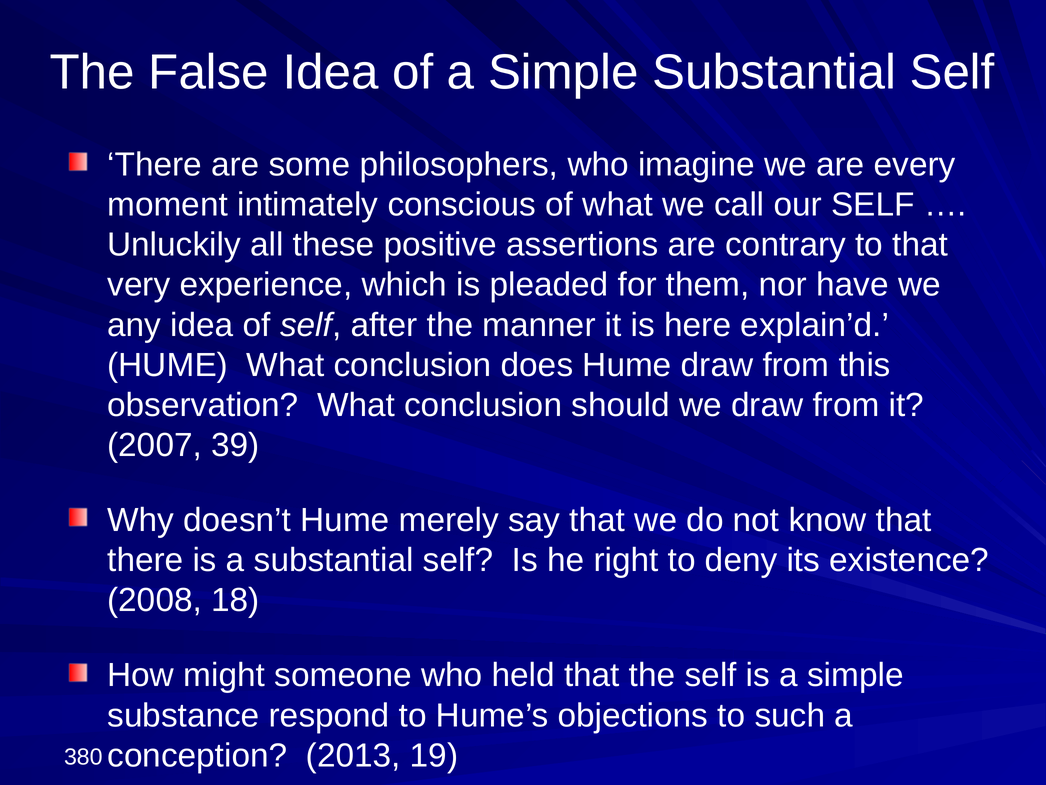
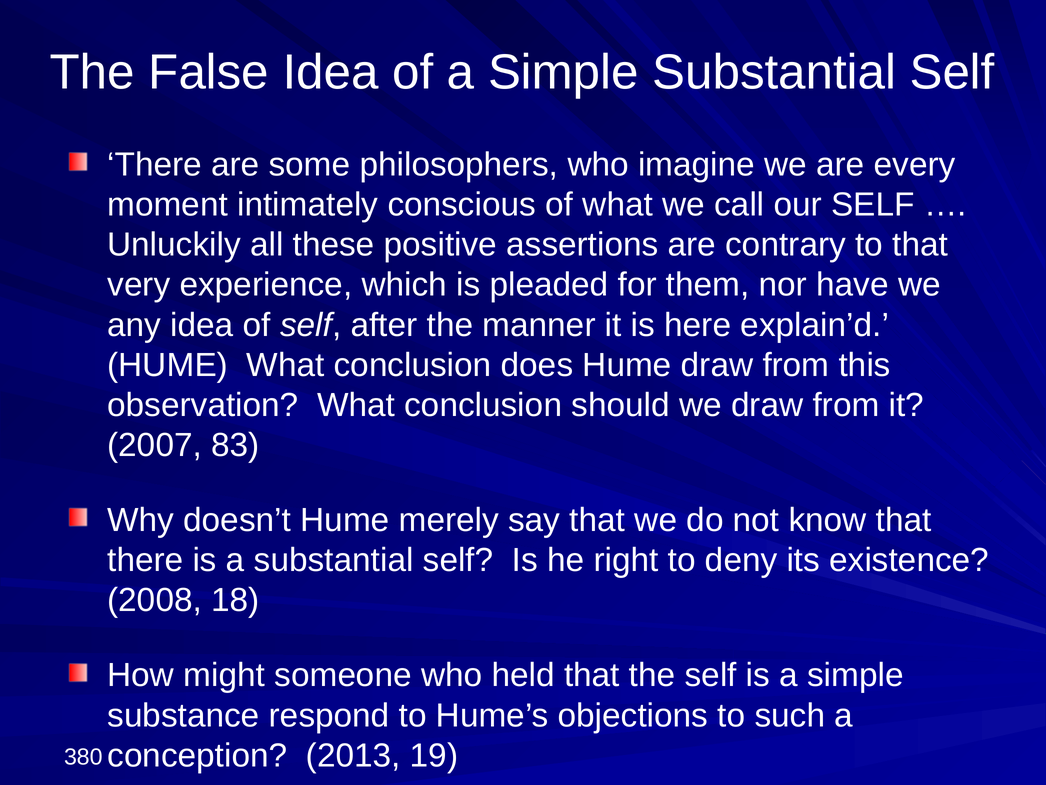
39: 39 -> 83 (235, 445)
